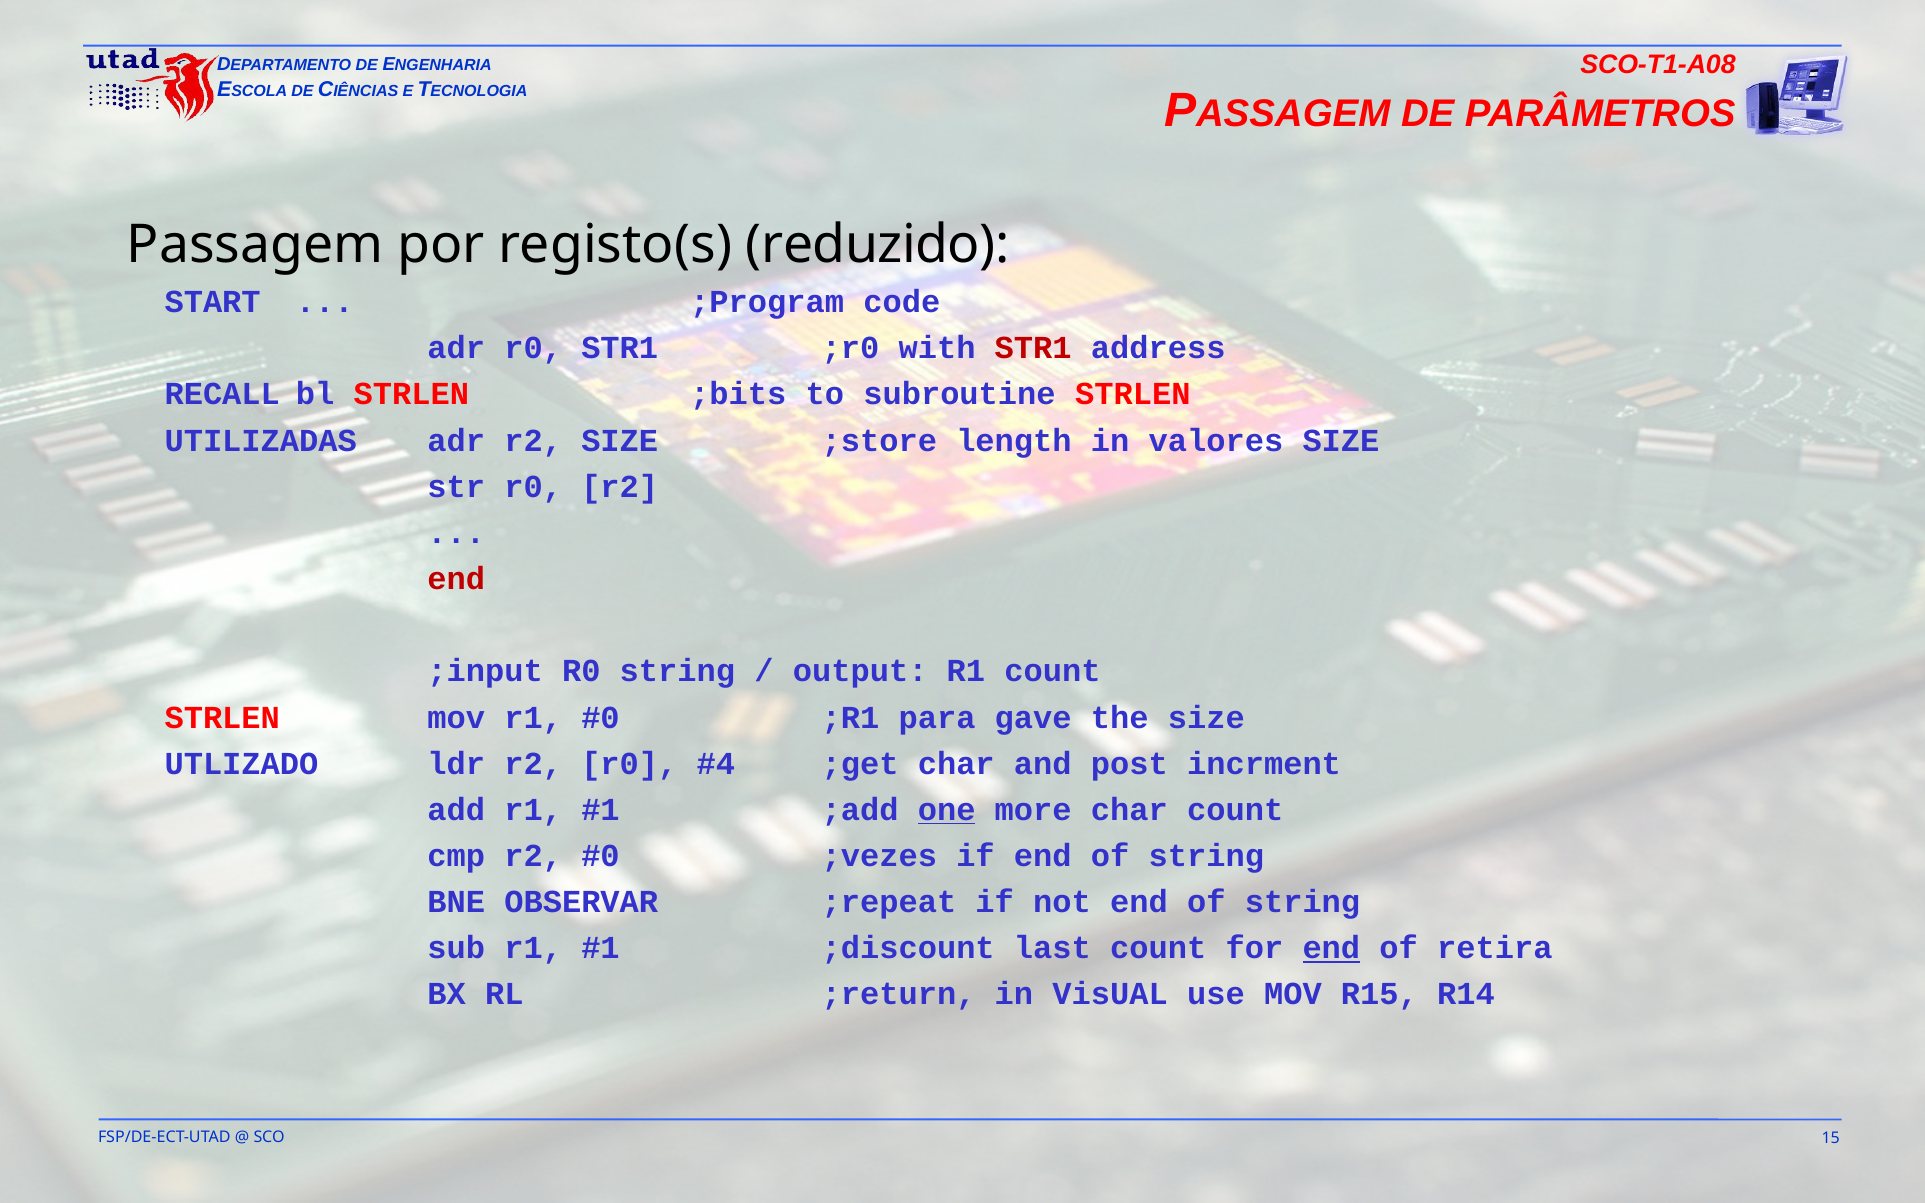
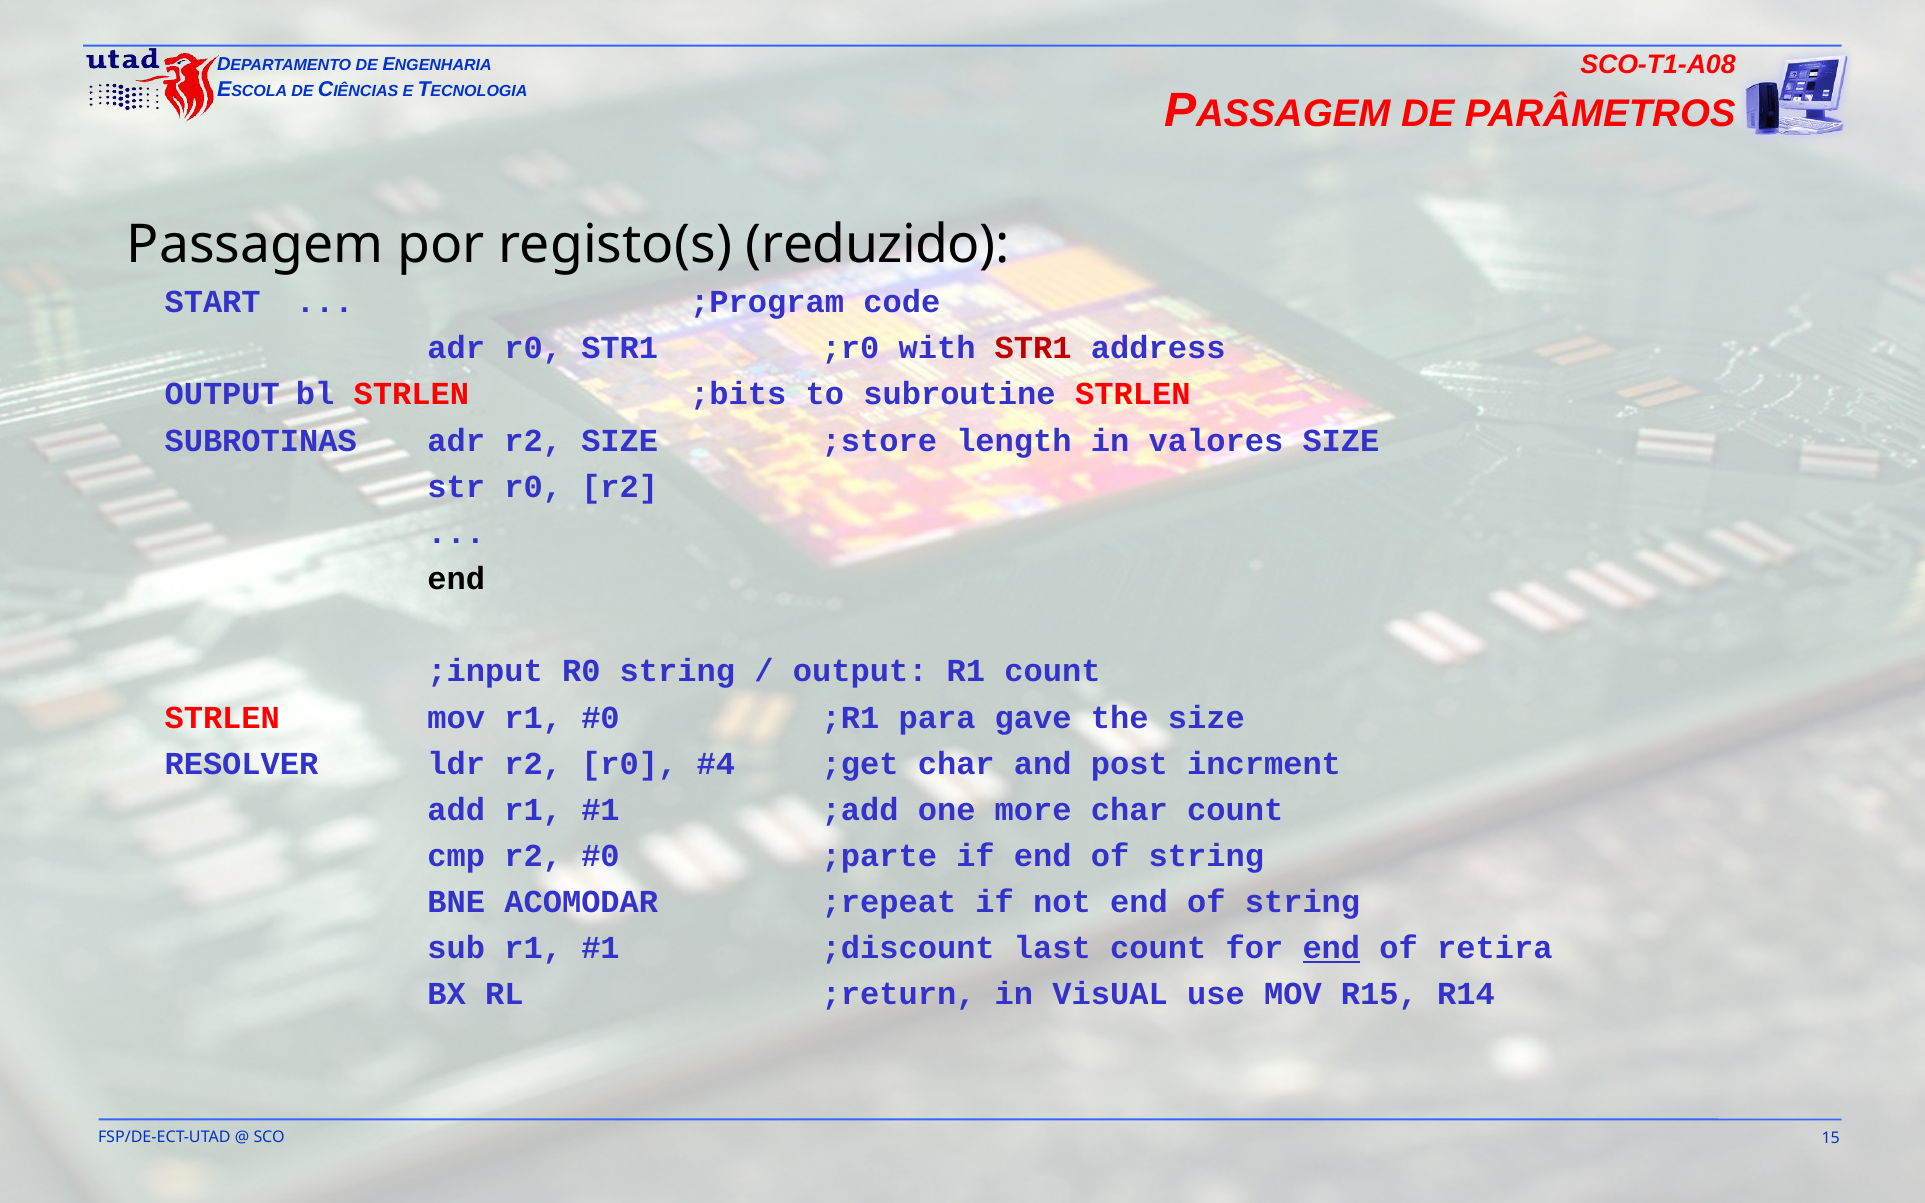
RECALL: RECALL -> OUTPUT (222, 394)
UTILIZADAS: UTILIZADAS -> SUBROTINAS (261, 441)
end colour: red -> black (456, 579)
UTLIZADO: UTLIZADO -> RESOLVER (241, 764)
one underline: present -> none (947, 810)
;vezes: ;vezes -> ;parte (879, 856)
OBSERVAR: OBSERVAR -> ACOMODAR (581, 902)
